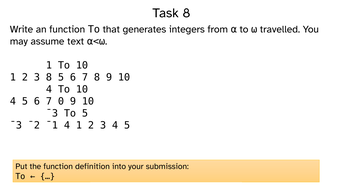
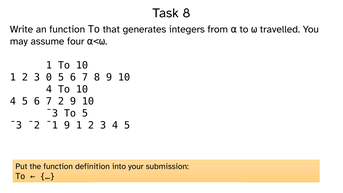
text: text -> four (76, 41)
3 8: 8 -> 0 (49, 77)
7 0: 0 -> 2 (61, 101)
¯1 4: 4 -> 9 (67, 125)
